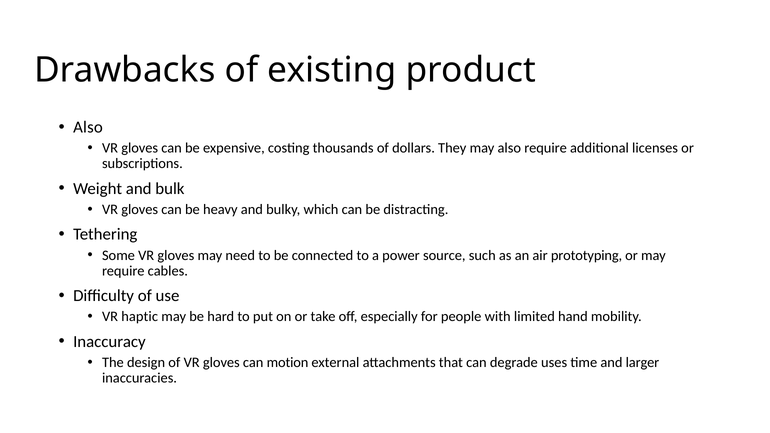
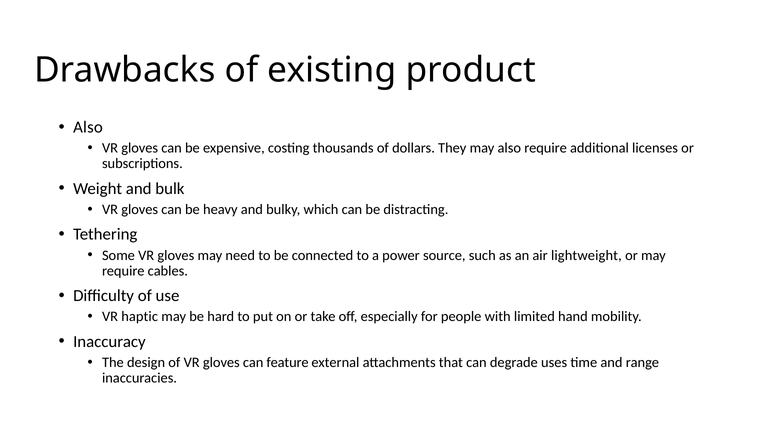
prototyping: prototyping -> lightweight (586, 255)
motion: motion -> feature (288, 363)
larger: larger -> range (642, 363)
